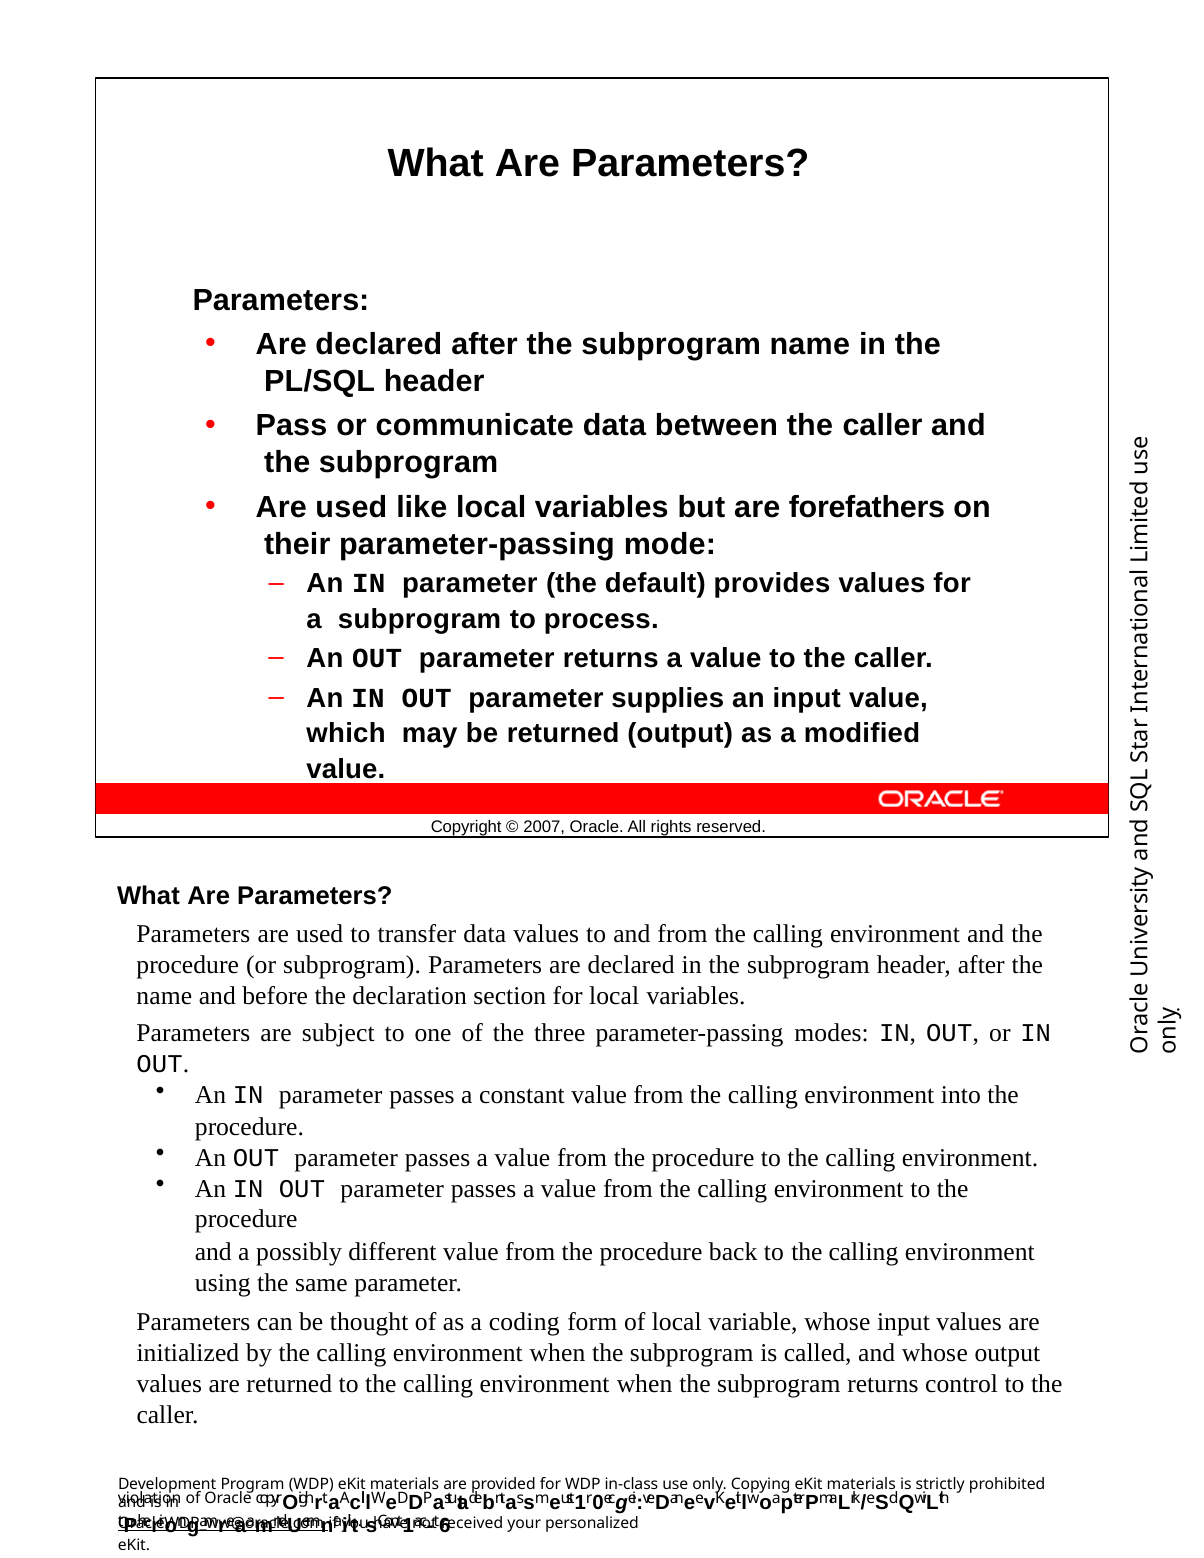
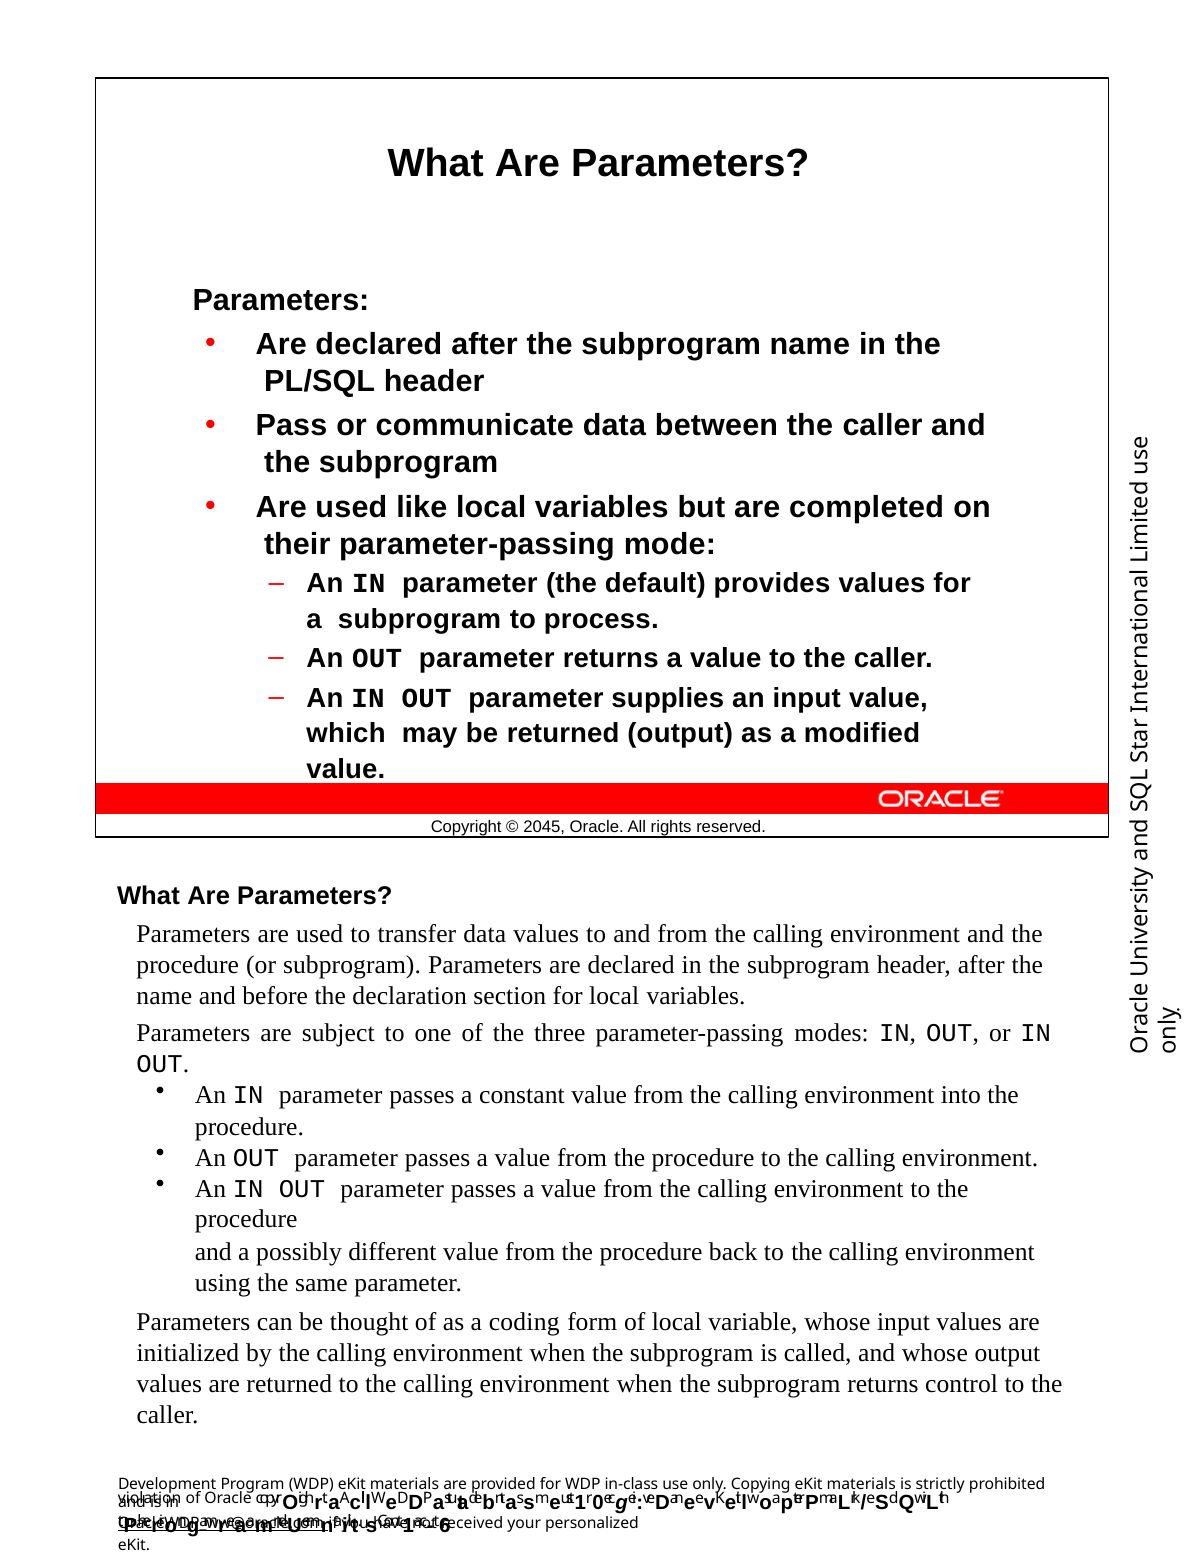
forefathers: forefathers -> completed (867, 507)
2007: 2007 -> 2045 (544, 827)
